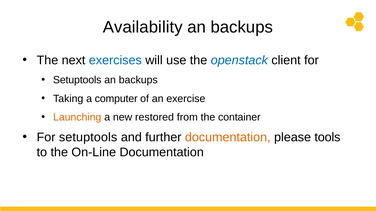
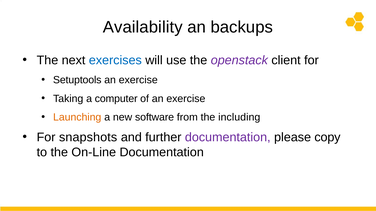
openstack colour: blue -> purple (239, 60)
backups: backups -> exercise (138, 80)
restored: restored -> software (155, 118)
container: container -> including (239, 118)
For setuptools: setuptools -> snapshots (88, 138)
documentation colour: orange -> purple (228, 138)
tools: tools -> copy (327, 138)
